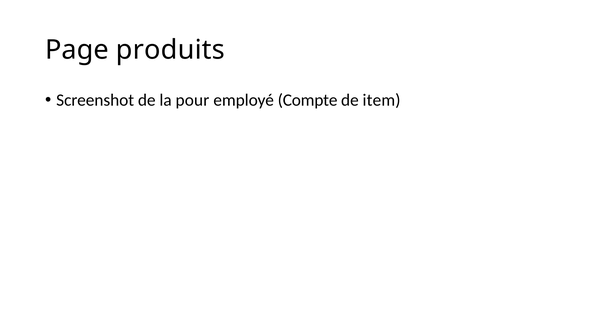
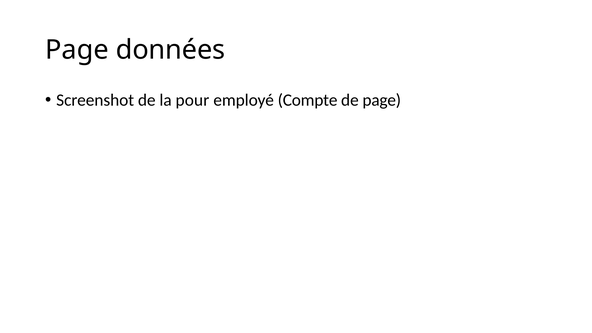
produits: produits -> données (171, 50)
de item: item -> page (382, 100)
